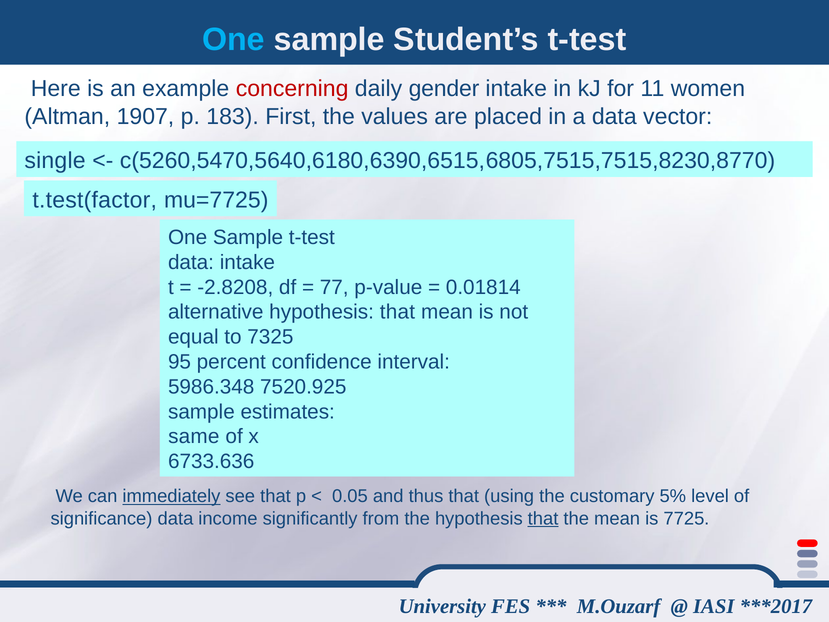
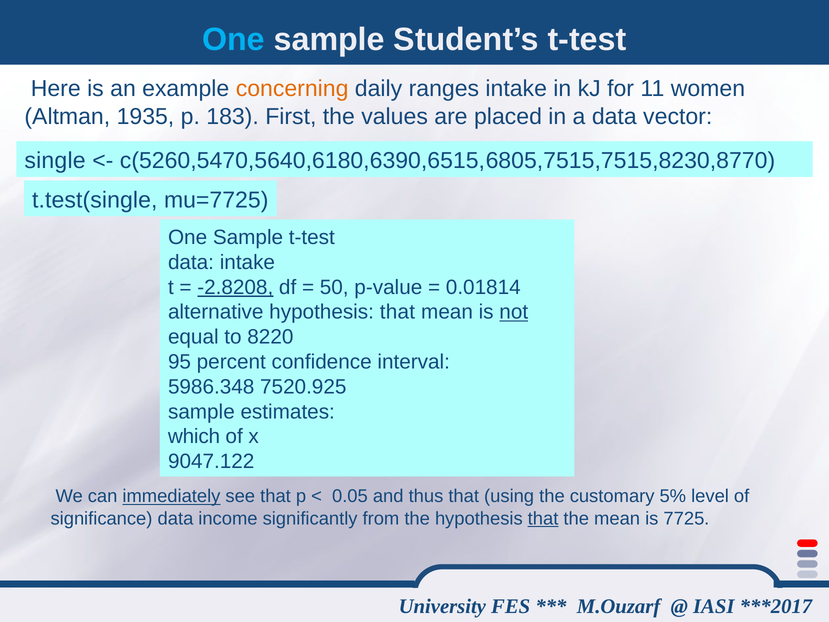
concerning colour: red -> orange (292, 89)
gender: gender -> ranges (444, 89)
1907: 1907 -> 1935 (145, 116)
t.test(factor: t.test(factor -> t.test(single (95, 200)
-2.8208 underline: none -> present (235, 287)
77: 77 -> 50 (334, 287)
not underline: none -> present (514, 312)
7325: 7325 -> 8220 (270, 337)
same: same -> which (194, 436)
6733.636: 6733.636 -> 9047.122 (211, 461)
